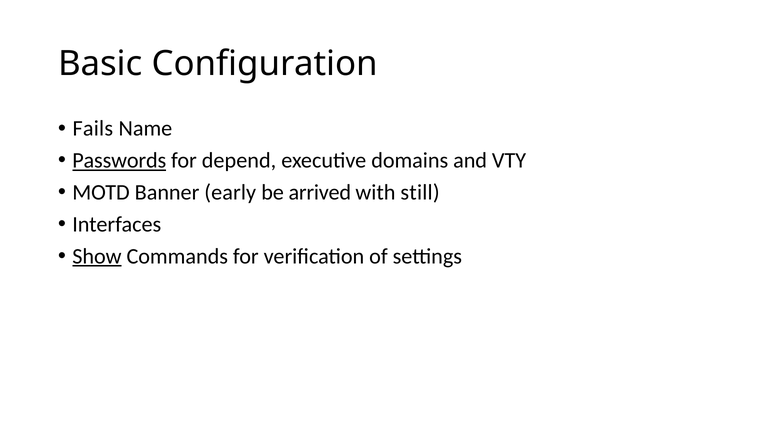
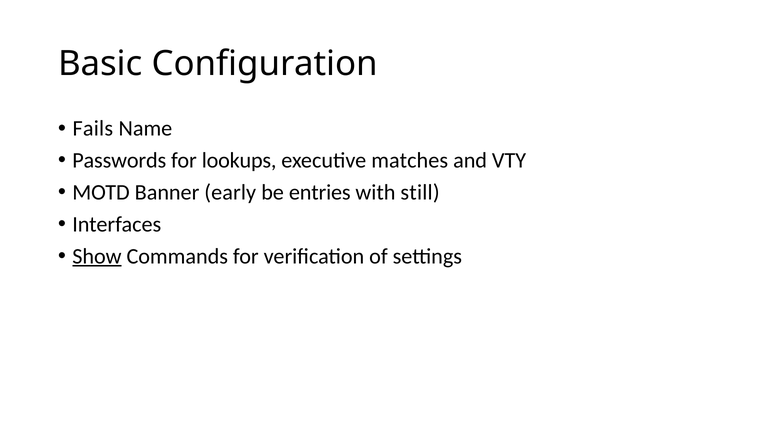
Passwords underline: present -> none (119, 161)
depend: depend -> lookups (239, 161)
domains: domains -> matches (410, 161)
arrived: arrived -> entries (320, 192)
